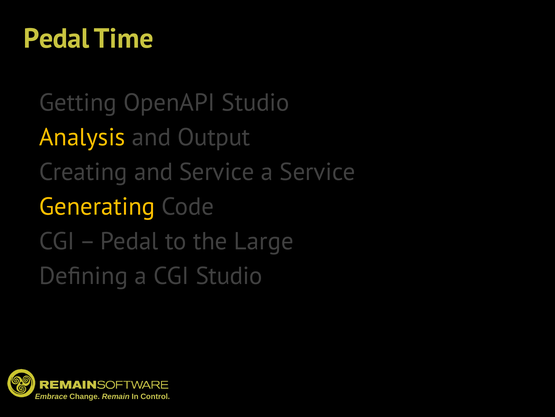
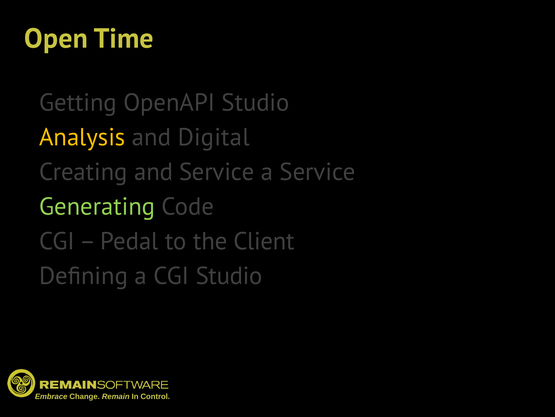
Pedal: Pedal -> Open (56, 39)
Output: Output -> Digital (214, 137)
Generating colour: yellow -> light green (97, 206)
Large: Large -> Client (264, 241)
